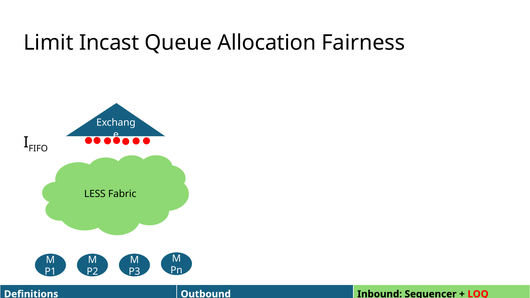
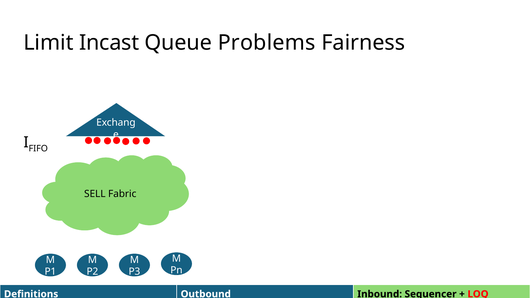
Allocation: Allocation -> Problems (267, 43)
LESS: LESS -> SELL (95, 194)
